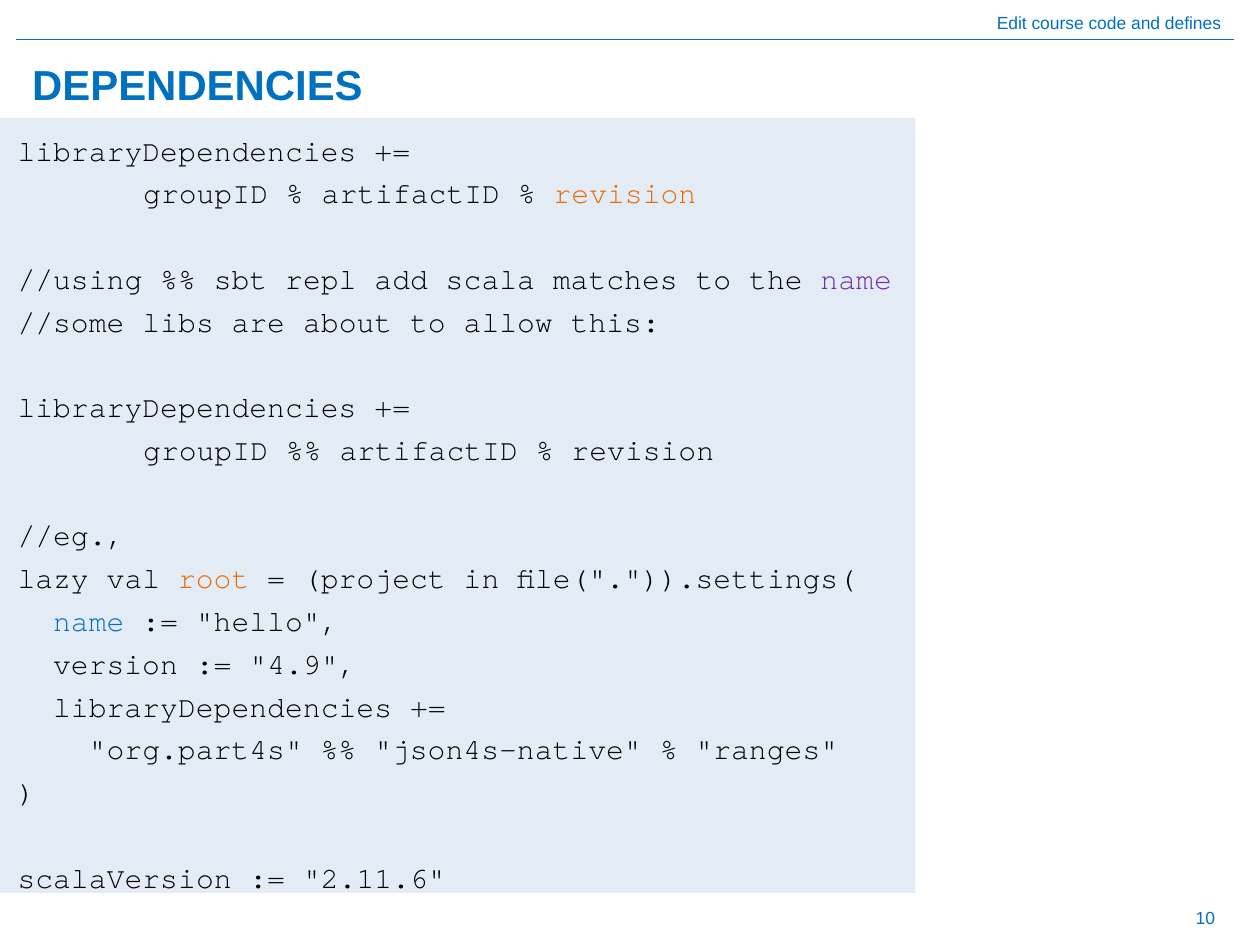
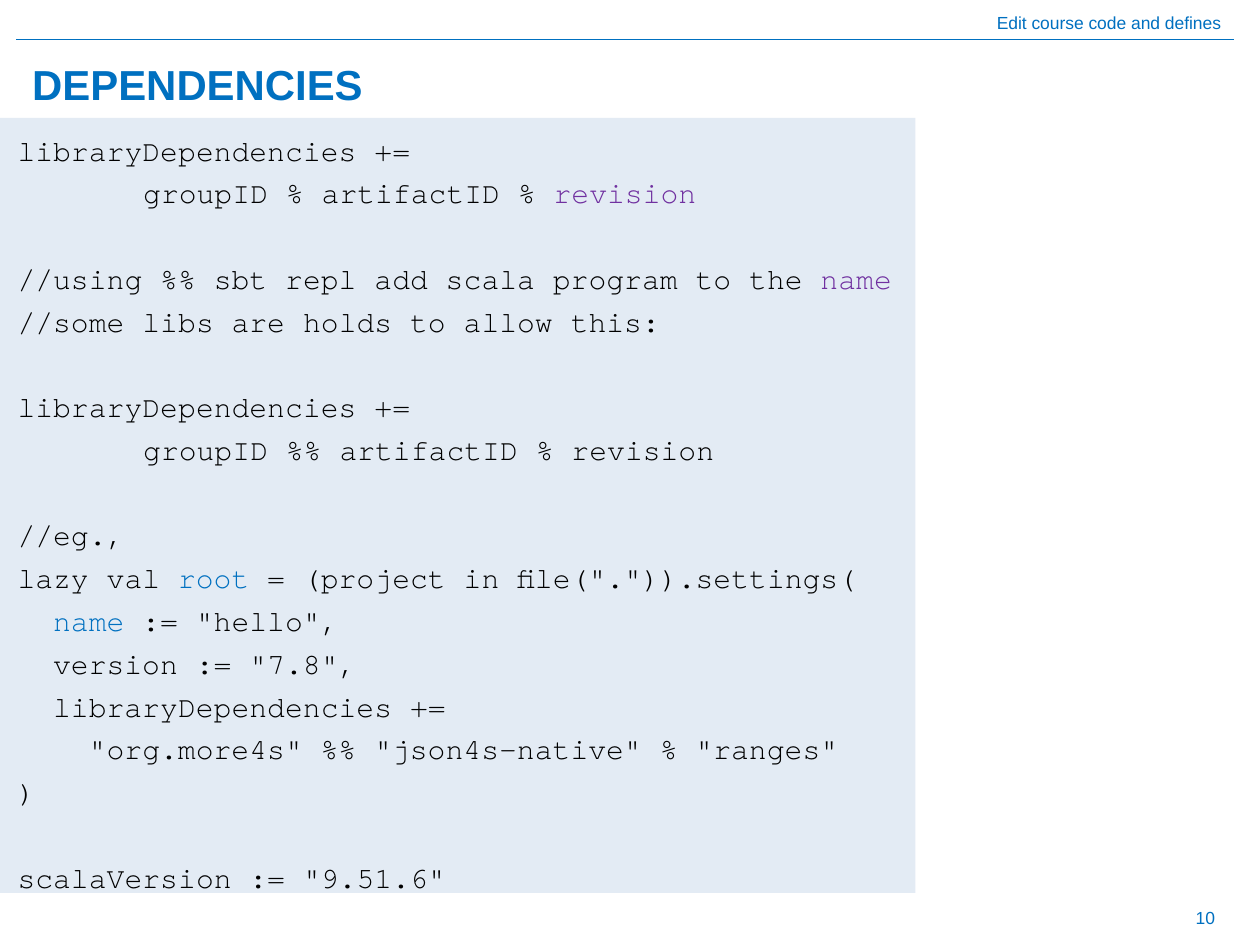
revision colour: orange -> purple (625, 194)
matches: matches -> program (615, 279)
about: about -> holds (348, 322)
root colour: orange -> blue (214, 579)
4.9: 4.9 -> 7.8 (303, 664)
org.part4s: org.part4s -> org.more4s (196, 750)
2.11.6: 2.11.6 -> 9.51.6 (374, 878)
